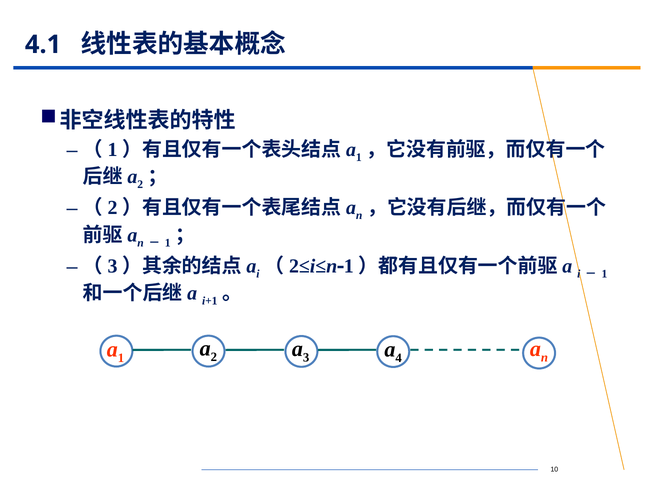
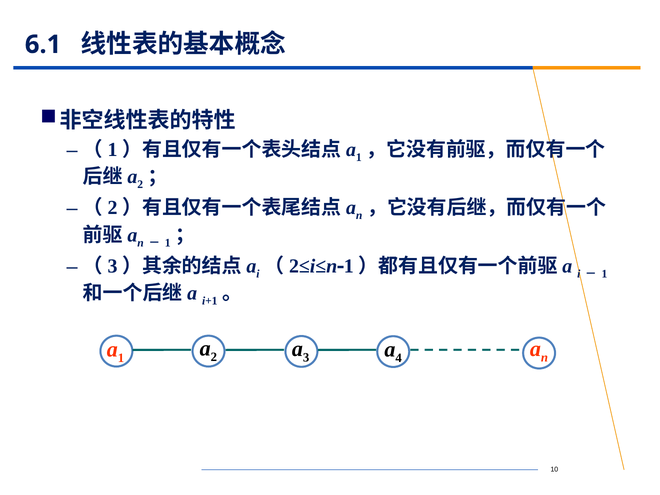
4.1: 4.1 -> 6.1 (43, 45)
